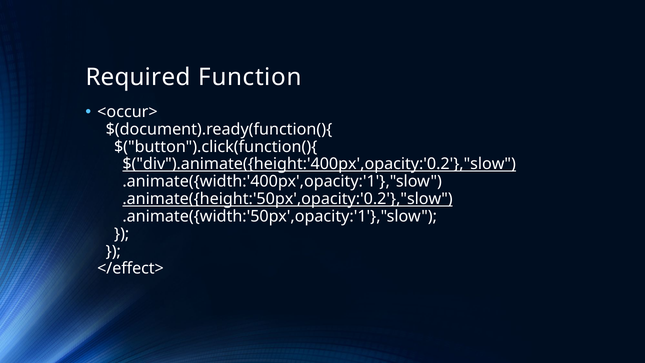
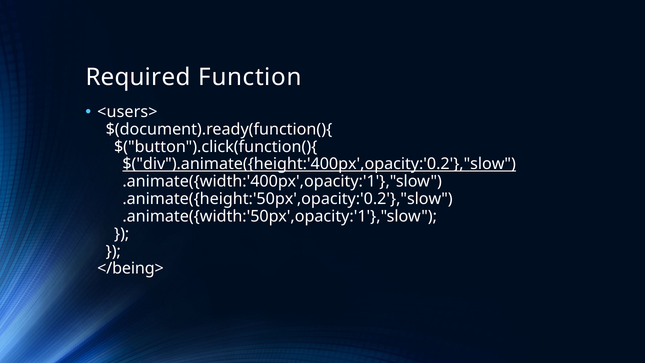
<occur>: <occur> -> <users> (127, 112)
.animate({height:'50px',opacity:'0.2'},"slow underline: present -> none (288, 199)
</effect>: </effect> -> </being> (131, 268)
